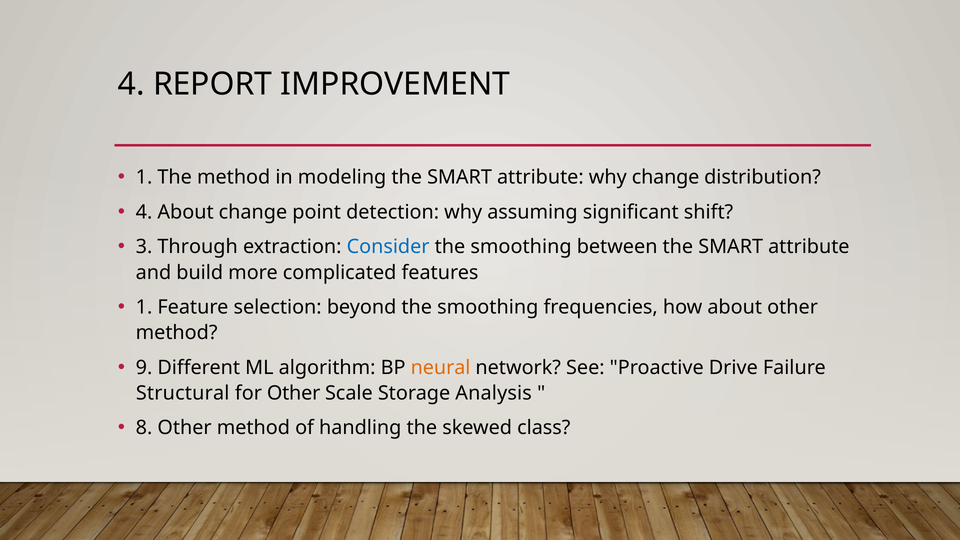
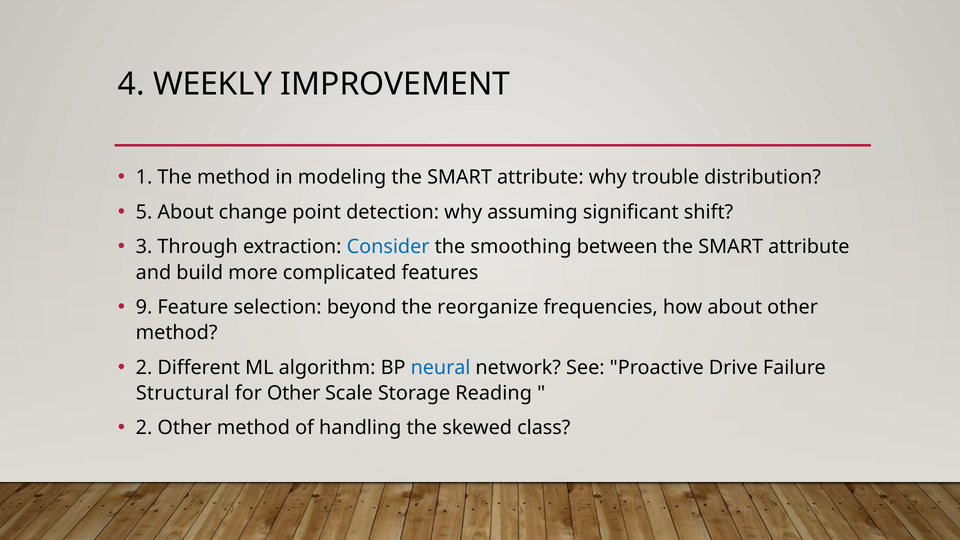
REPORT: REPORT -> WEEKLY (213, 84)
why change: change -> trouble (666, 177)
4: 4 -> 5 (144, 212)
1: 1 -> 9 (144, 307)
beyond the smoothing: smoothing -> reorganize (488, 307)
9: 9 -> 2 (144, 368)
neural colour: orange -> blue (441, 368)
Analysis: Analysis -> Reading (494, 393)
8: 8 -> 2 (144, 428)
